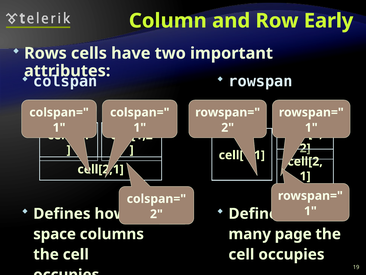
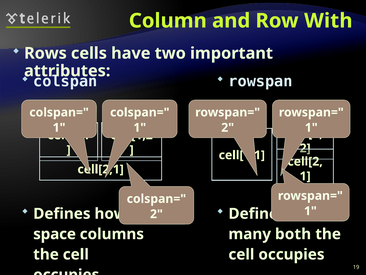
Early: Early -> With (328, 21)
page: page -> both (293, 234)
